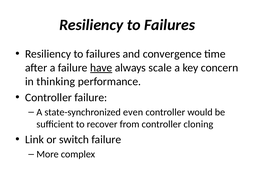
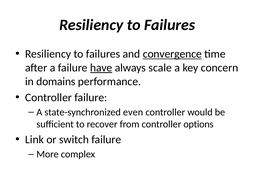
convergence underline: none -> present (172, 54)
thinking: thinking -> domains (56, 82)
cloning: cloning -> options (198, 125)
